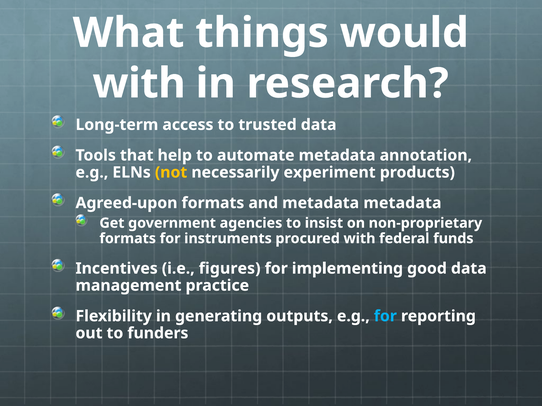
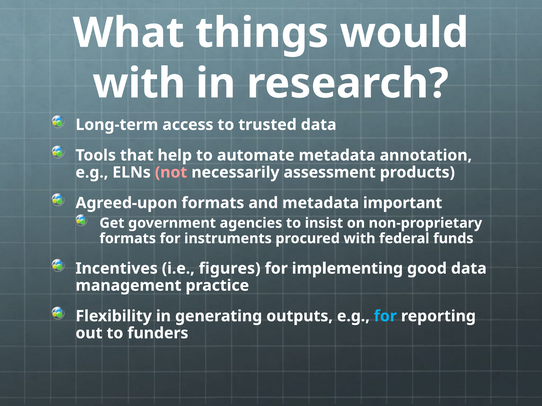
not colour: yellow -> pink (171, 173)
experiment: experiment -> assessment (330, 173)
metadata metadata: metadata -> important (403, 203)
